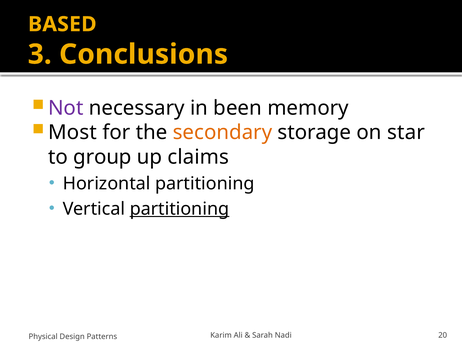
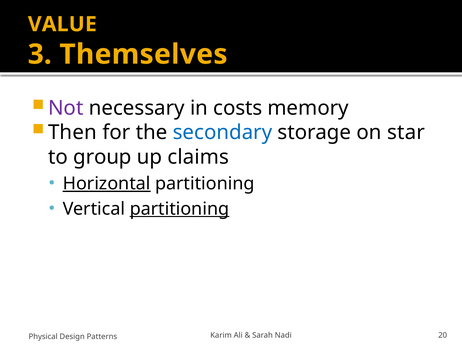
BASED: BASED -> VALUE (62, 24)
Conclusions: Conclusions -> Themselves (143, 54)
been: been -> costs (238, 108)
Most: Most -> Then (72, 133)
secondary colour: orange -> blue (222, 133)
Horizontal underline: none -> present (107, 184)
